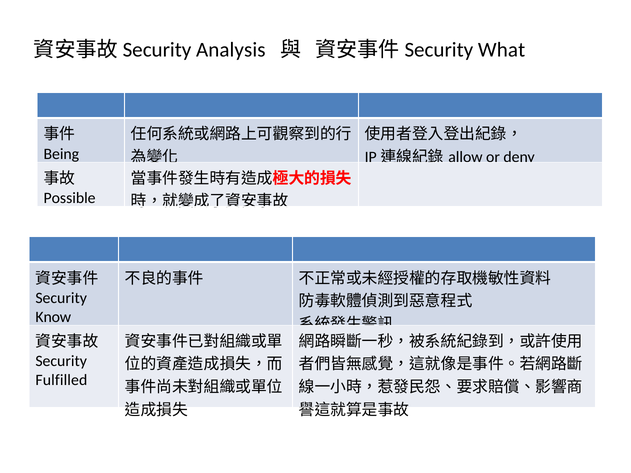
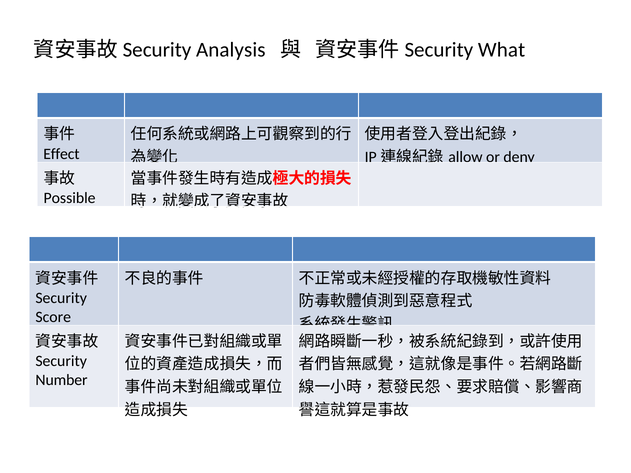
Being: Being -> Effect (61, 154)
Know: Know -> Score (53, 317)
Fulfilled: Fulfilled -> Number (62, 380)
